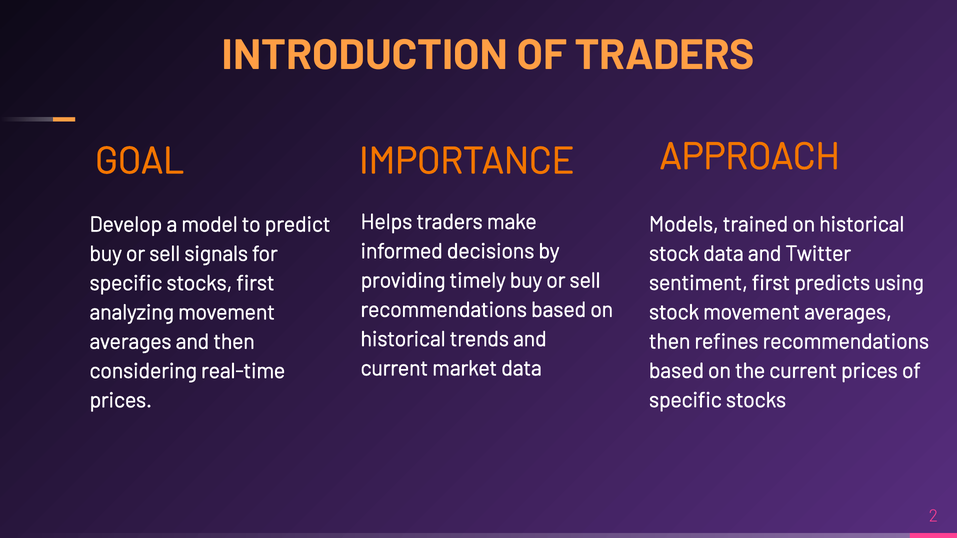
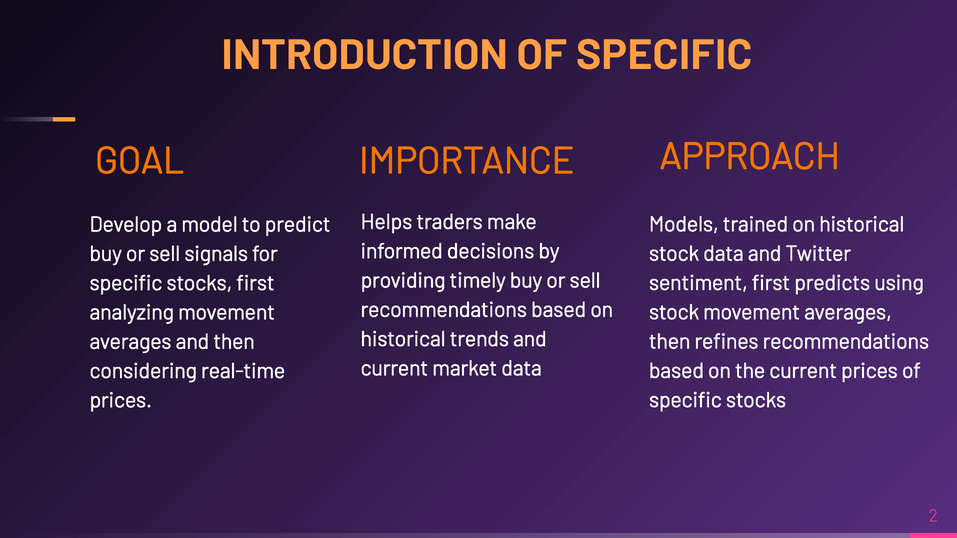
INTRODUCTION OF TRADERS: TRADERS -> SPECIFIC (664, 55)
